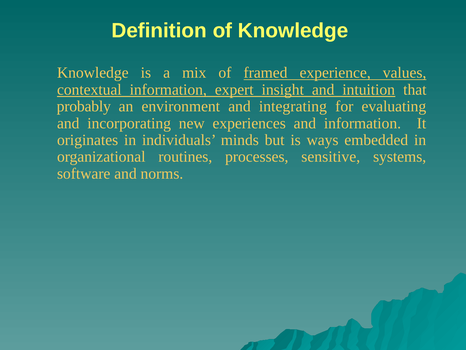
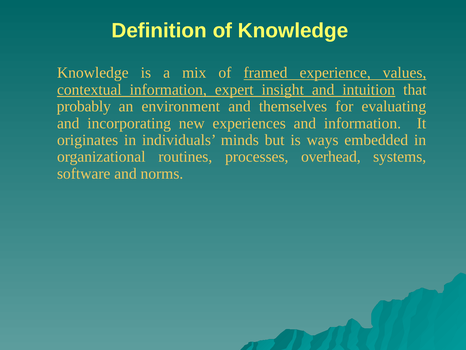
integrating: integrating -> themselves (293, 106)
sensitive: sensitive -> overhead (331, 157)
